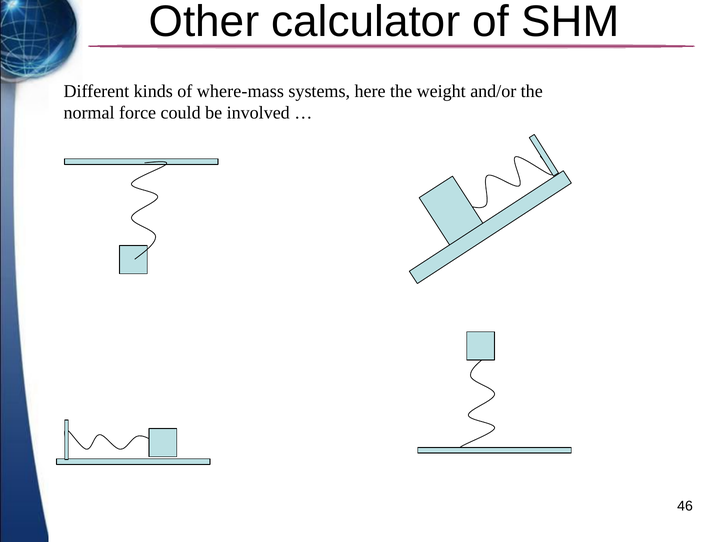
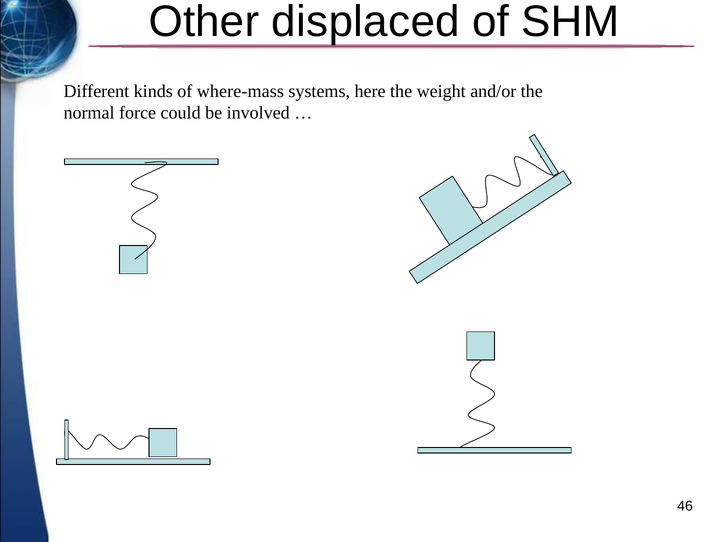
calculator: calculator -> displaced (366, 22)
